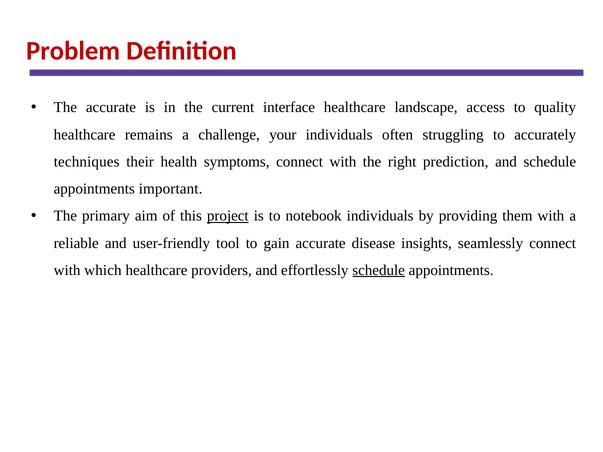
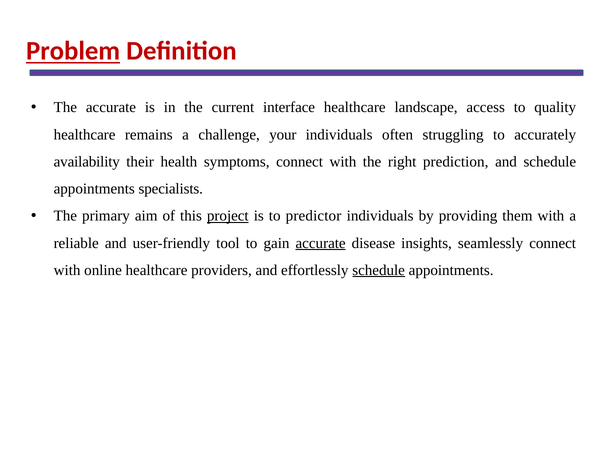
Problem underline: none -> present (73, 51)
techniques: techniques -> availability (87, 162)
important: important -> specialists (171, 189)
notebook: notebook -> predictor (314, 216)
accurate underline: none -> present (321, 243)
which: which -> online (103, 270)
